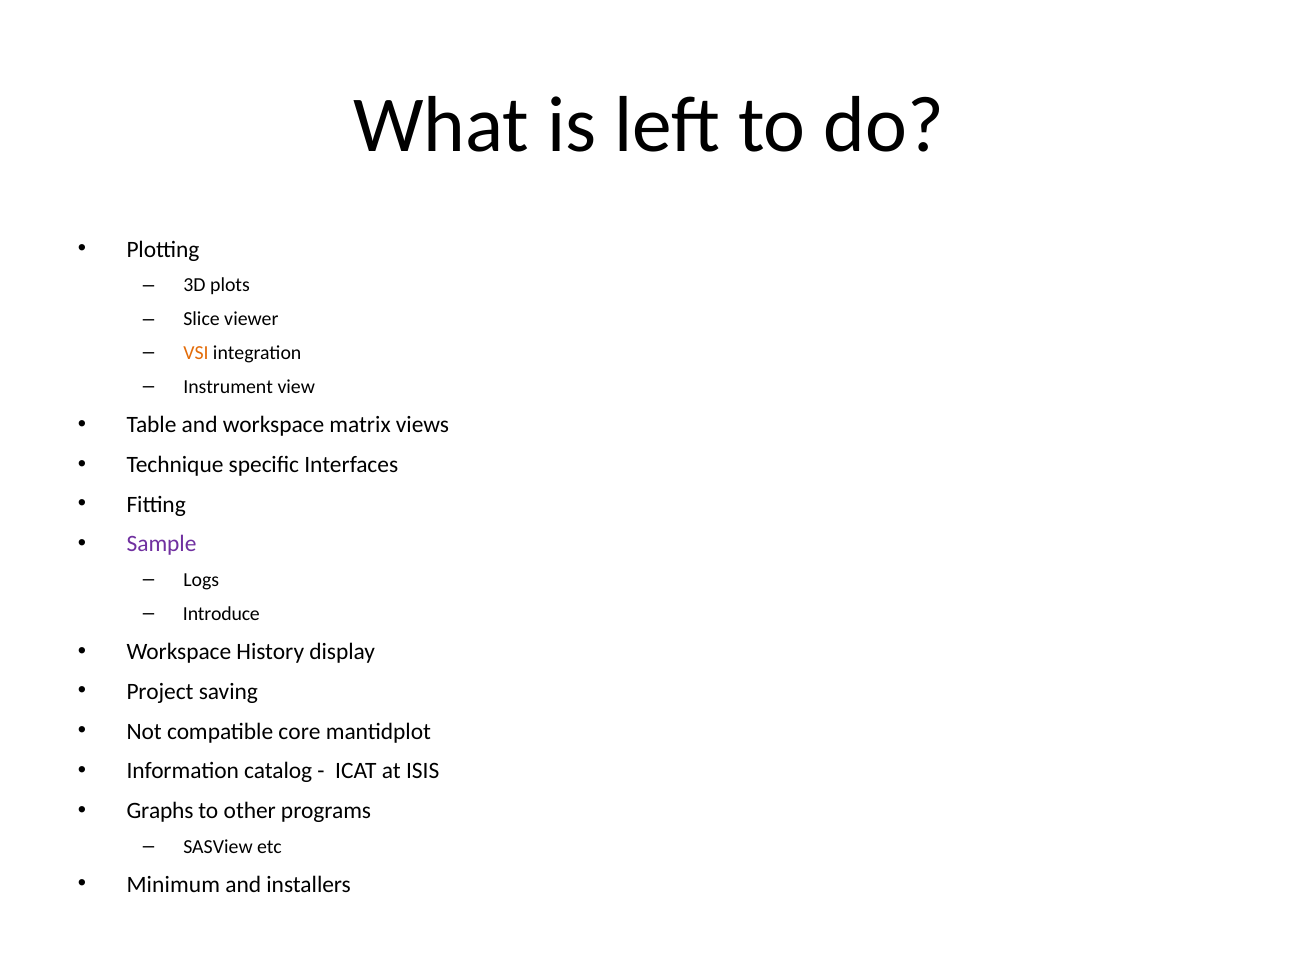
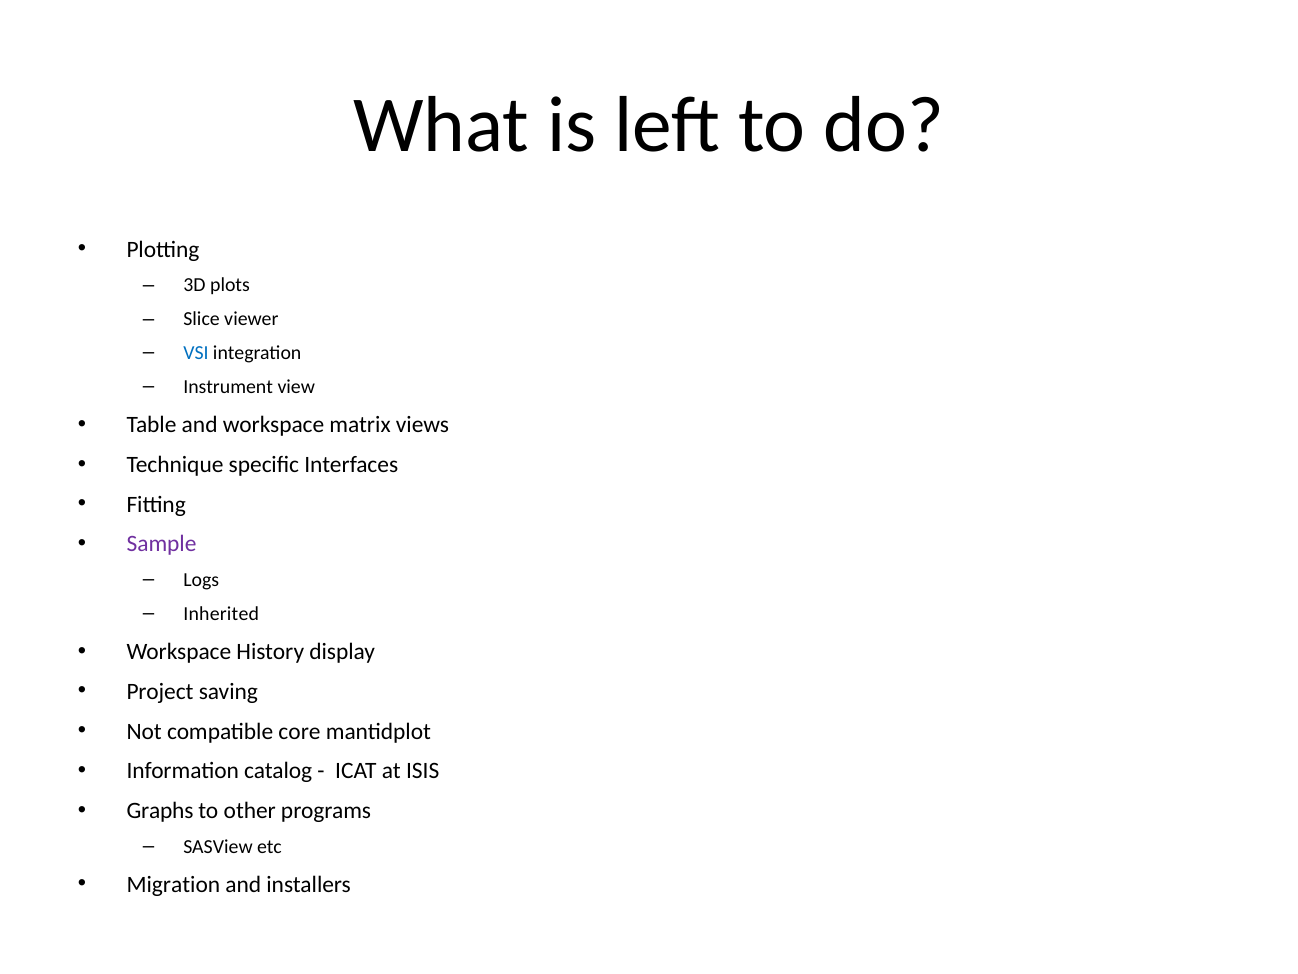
VSI colour: orange -> blue (196, 353)
Introduce: Introduce -> Inherited (221, 614)
Minimum: Minimum -> Migration (173, 884)
